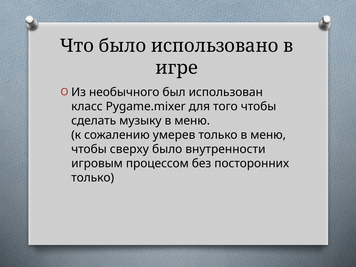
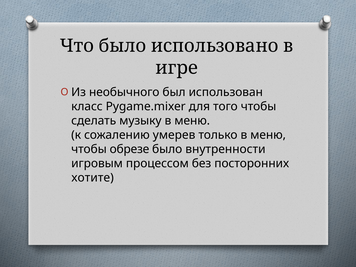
сверху: сверху -> обрезе (129, 149)
только: только -> хотите (93, 178)
